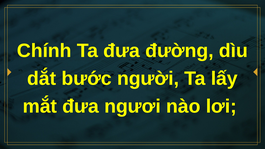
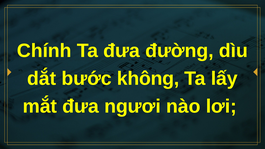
người: người -> không (148, 79)
